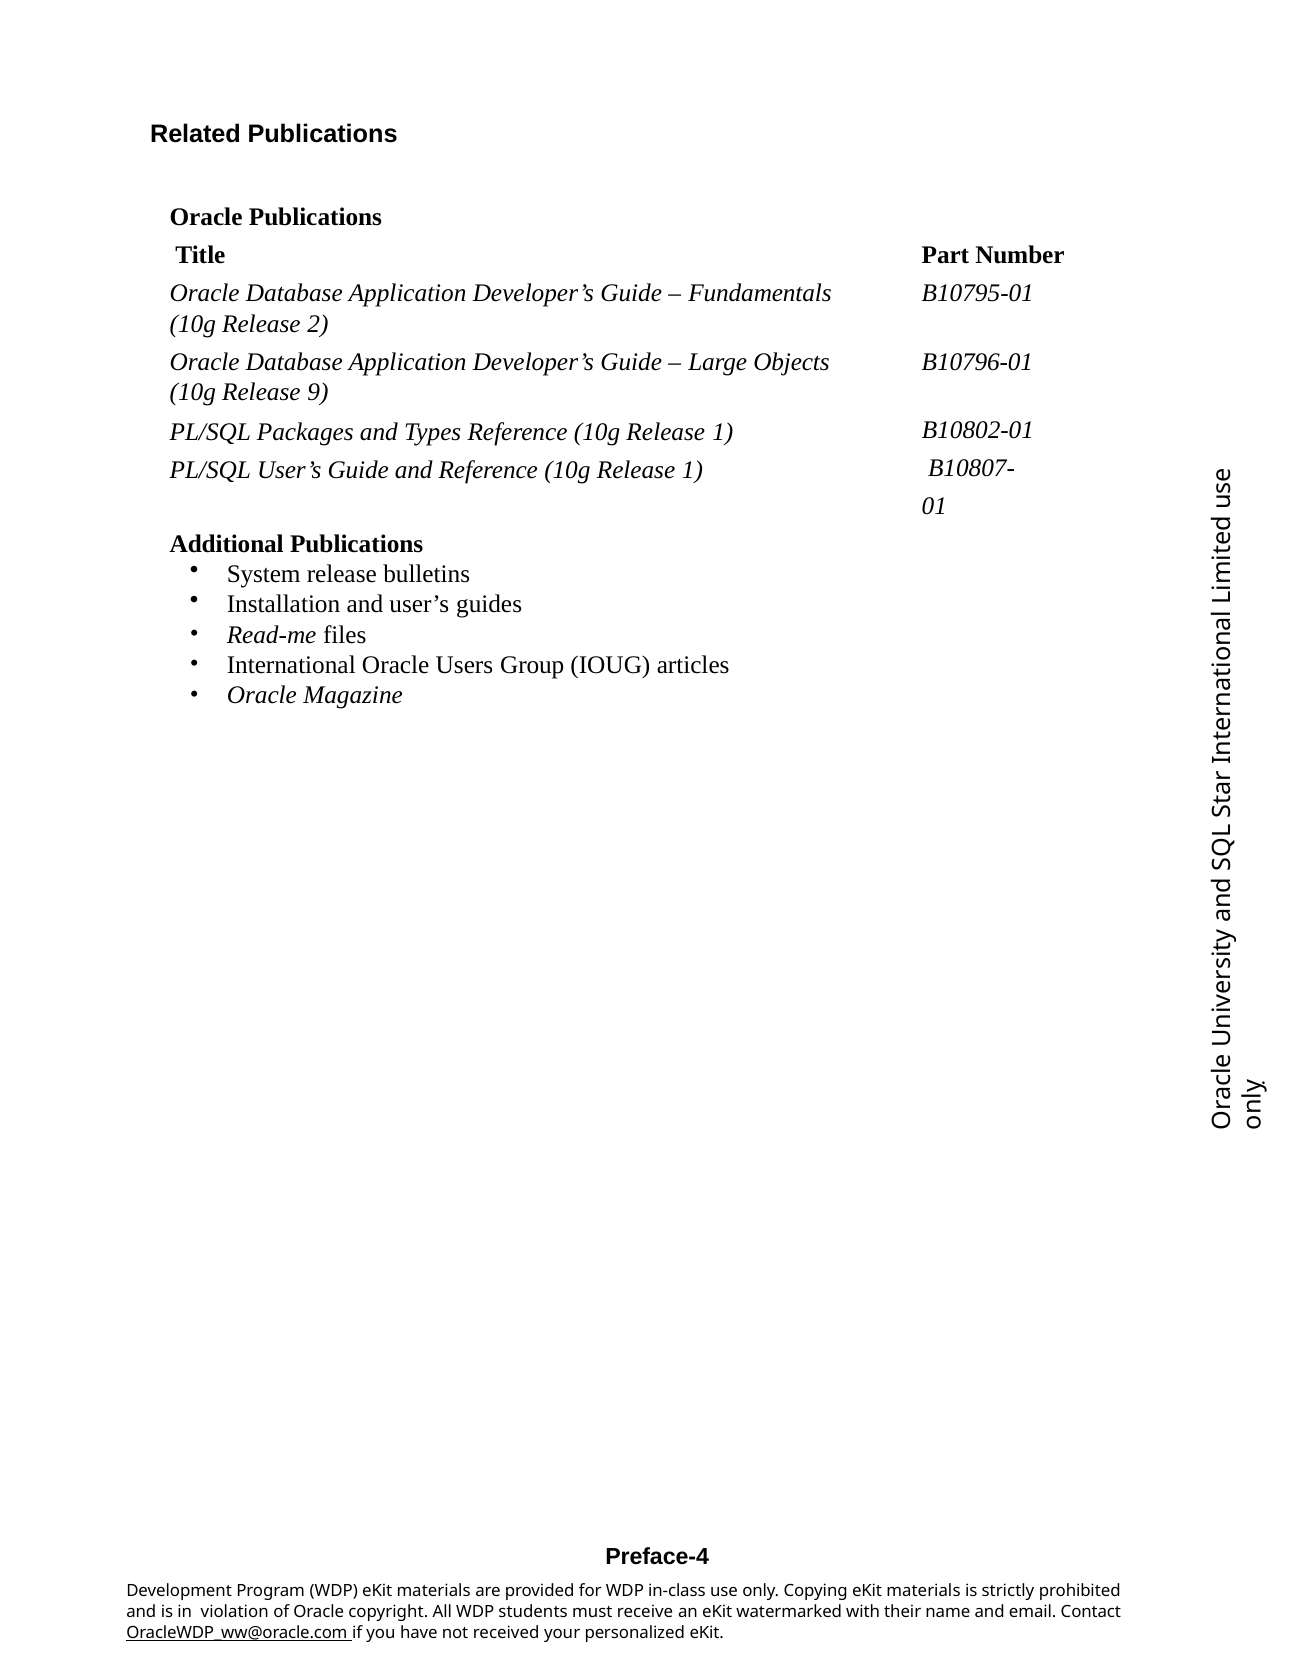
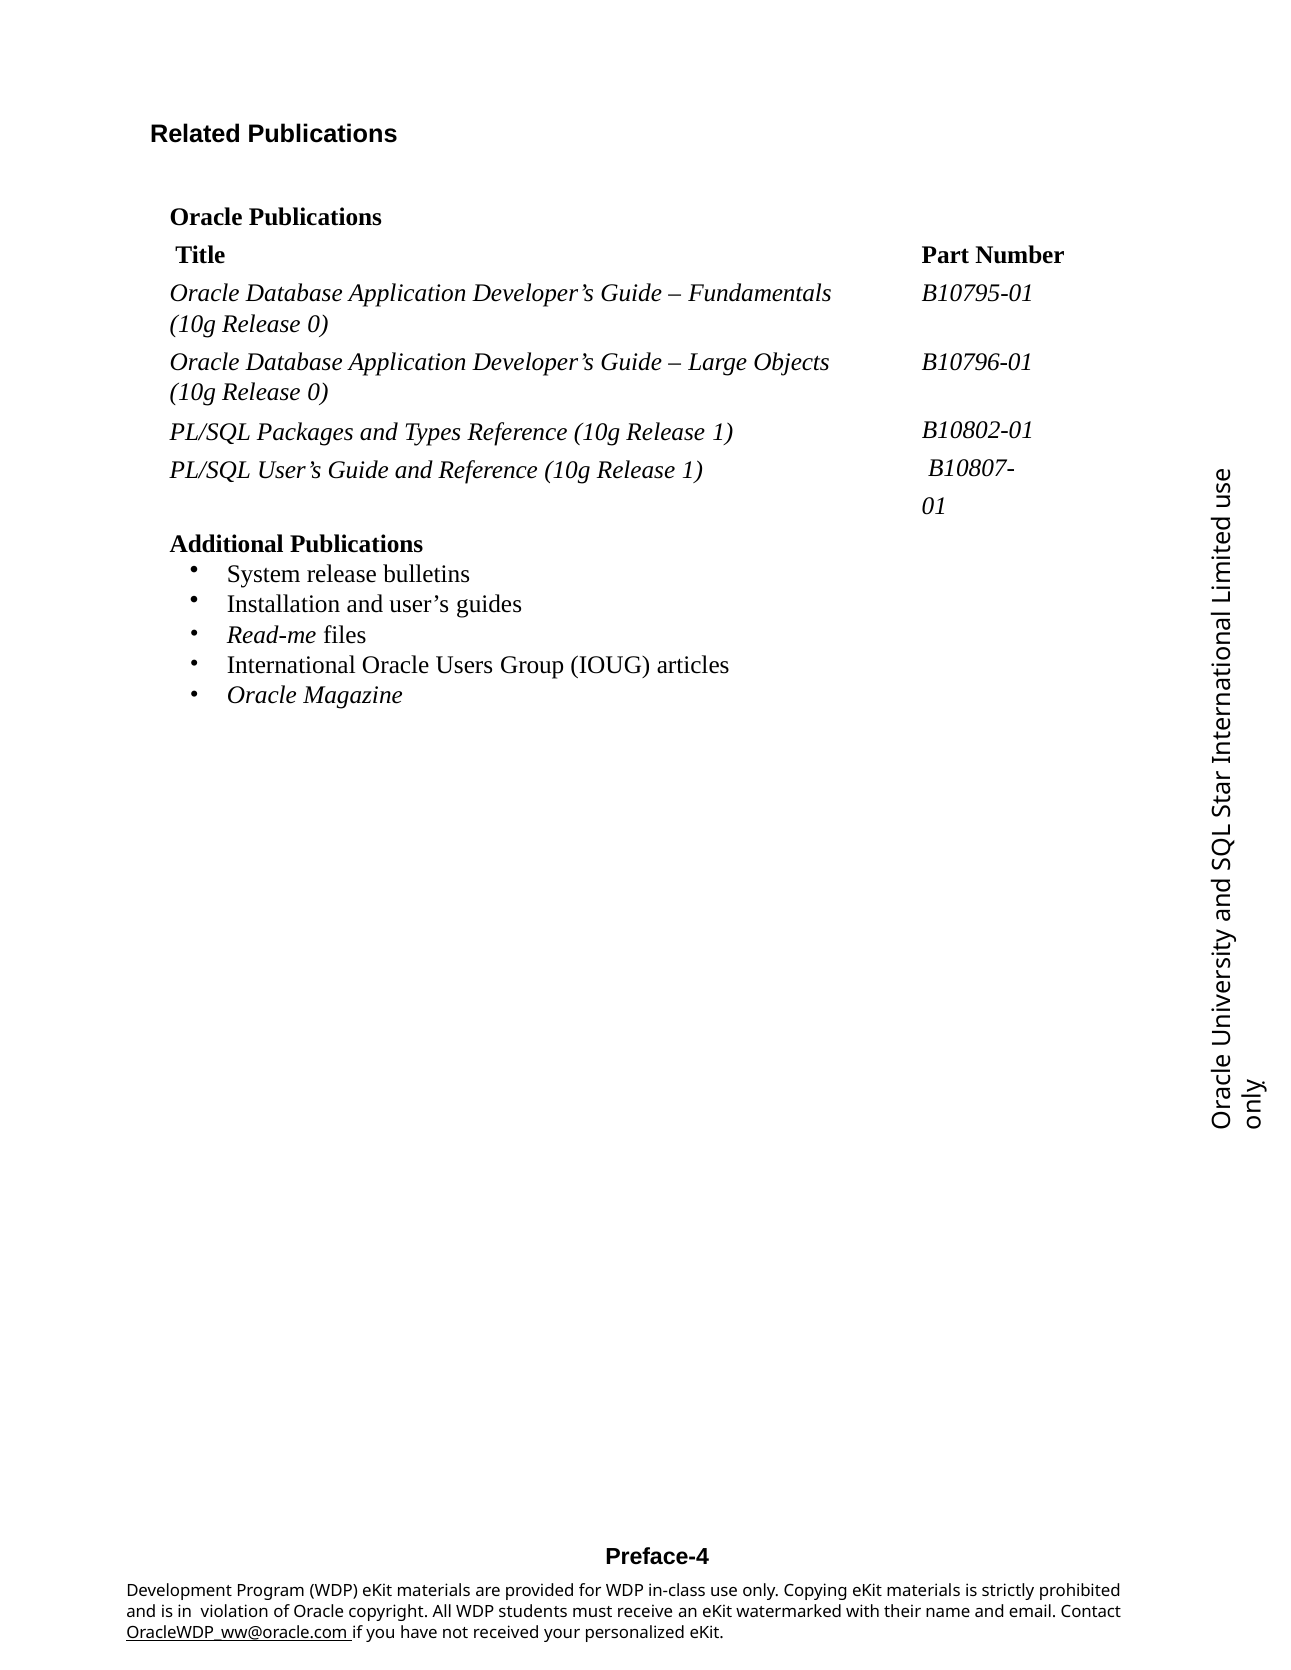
2: 2 -> 0 (318, 324)
9: 9 -> 0 (318, 392)
